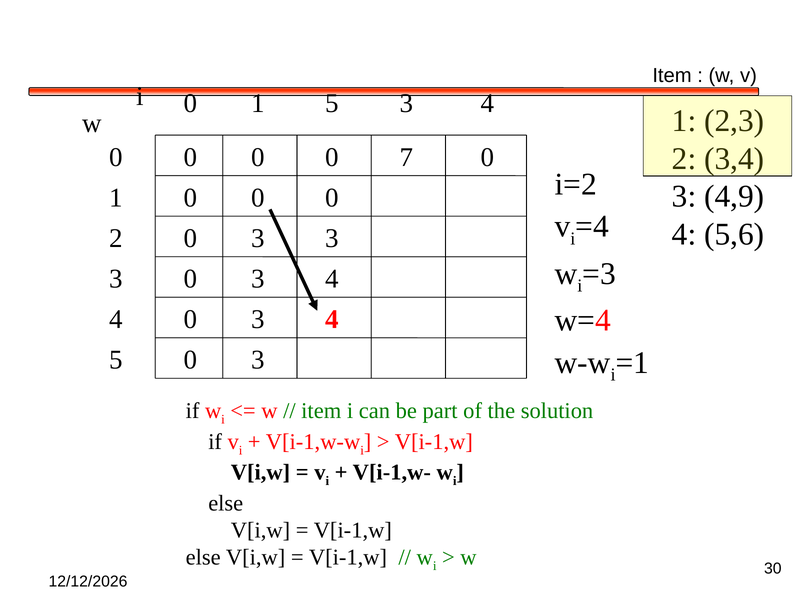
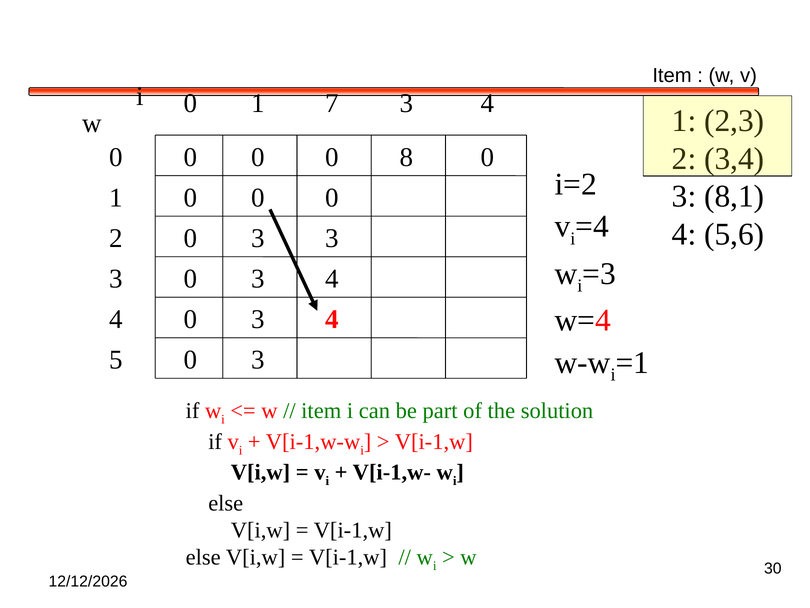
1 5: 5 -> 7 (332, 103)
7: 7 -> 8 (406, 157)
4,9: 4,9 -> 8,1 (734, 196)
